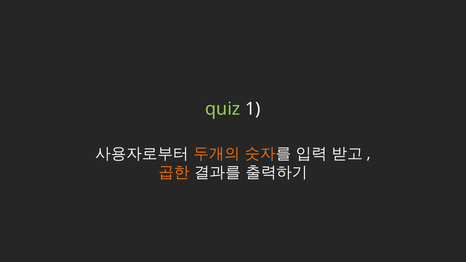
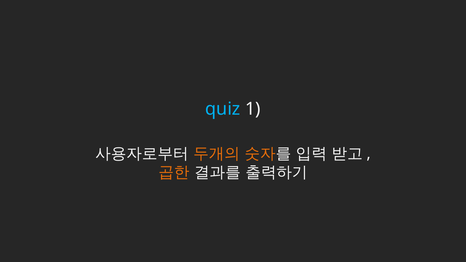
quiz colour: light green -> light blue (223, 109)
